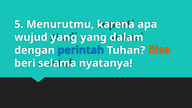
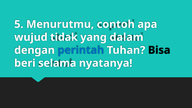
karena: karena -> contoh (116, 24)
wujud yang: yang -> tidak (64, 37)
Bisa colour: orange -> black (159, 50)
